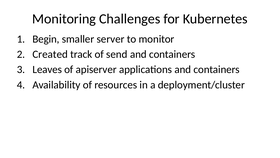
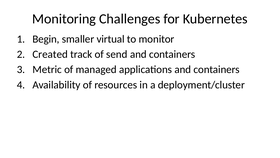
server: server -> virtual (111, 39)
Leaves: Leaves -> Metric (47, 69)
apiserver: apiserver -> managed (96, 69)
